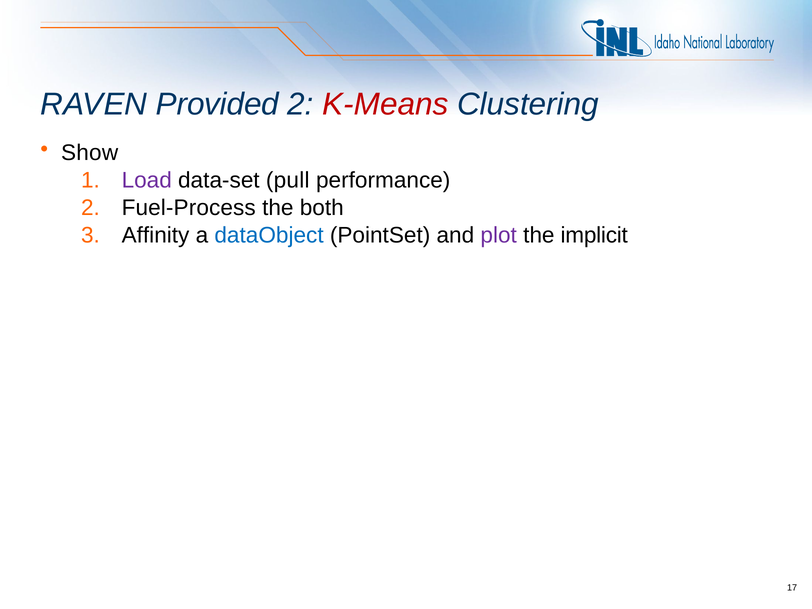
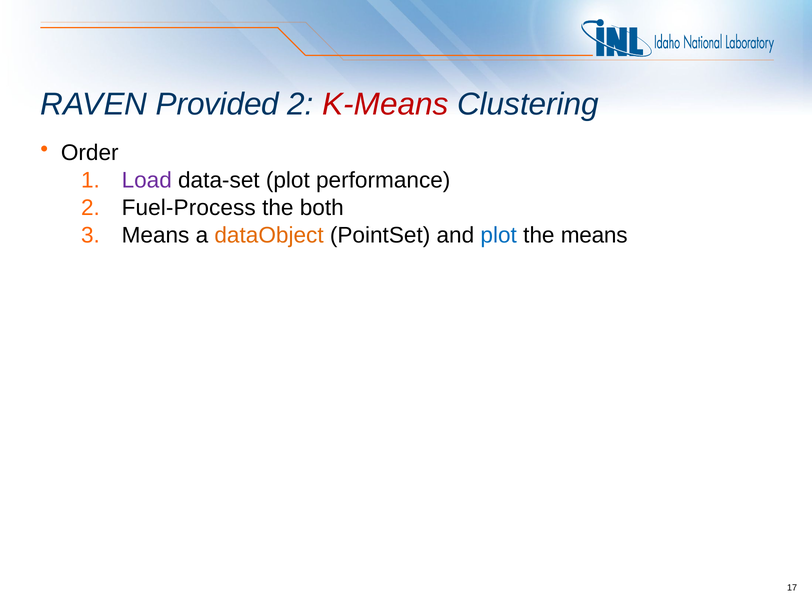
Show: Show -> Order (90, 153)
data-set pull: pull -> plot (288, 180)
Affinity: Affinity -> Means (156, 236)
dataObject colour: blue -> orange (269, 236)
plot colour: purple -> blue (499, 236)
the implicit: implicit -> means (594, 236)
